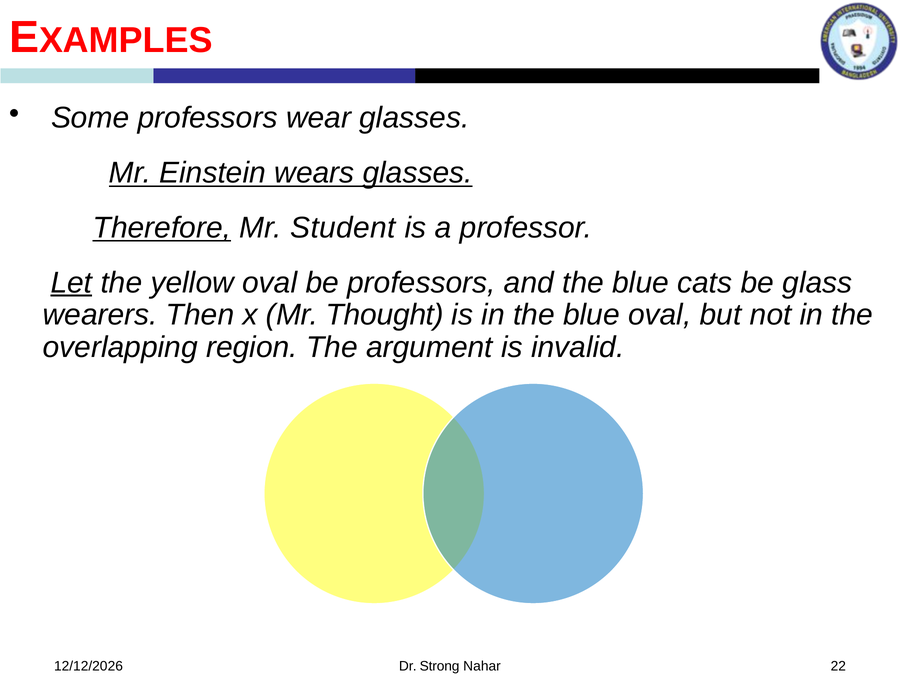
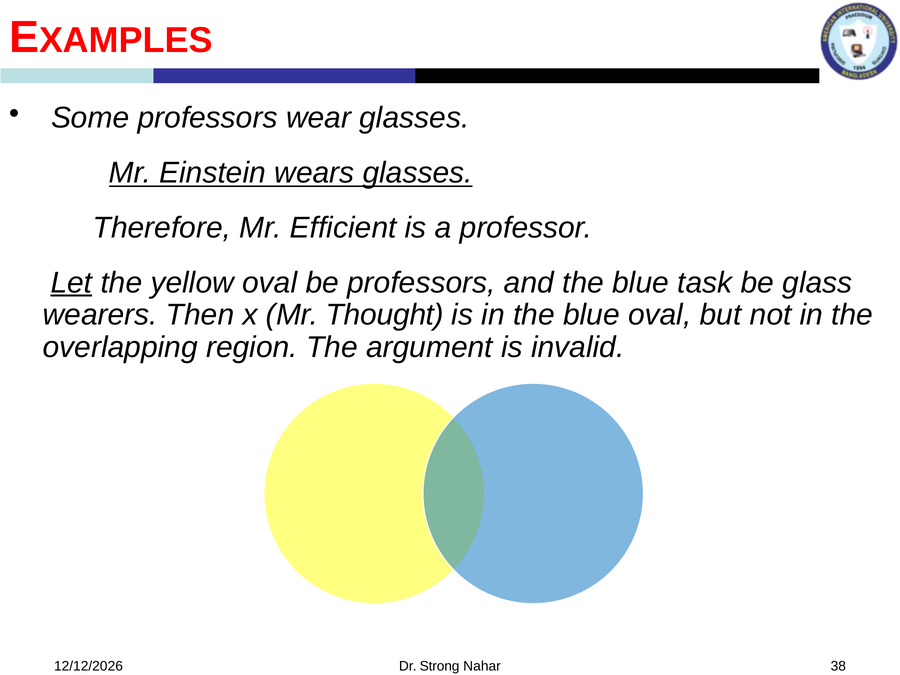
Therefore underline: present -> none (162, 228)
Student: Student -> Efficient (343, 228)
cats: cats -> task (705, 283)
22: 22 -> 38 (838, 666)
